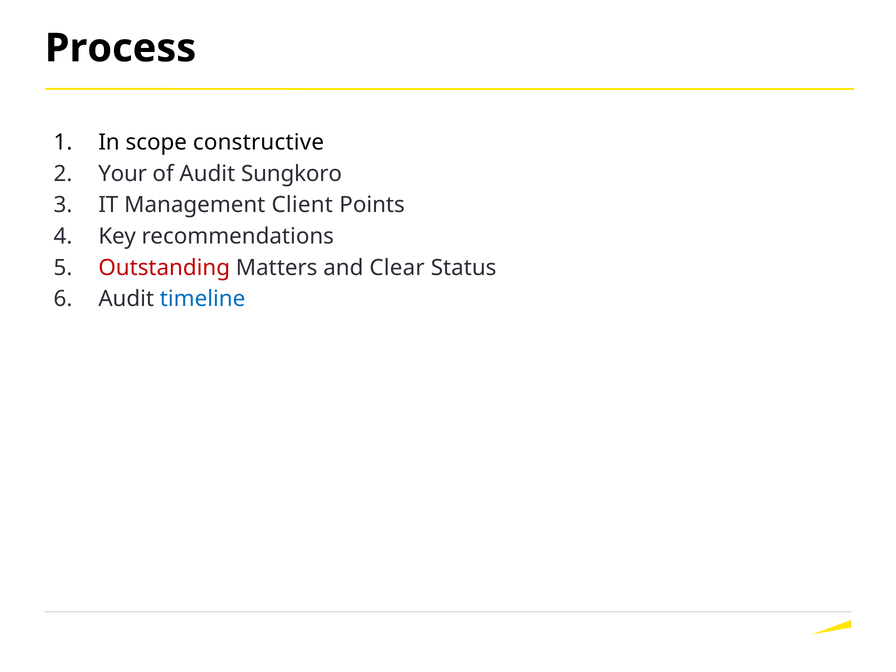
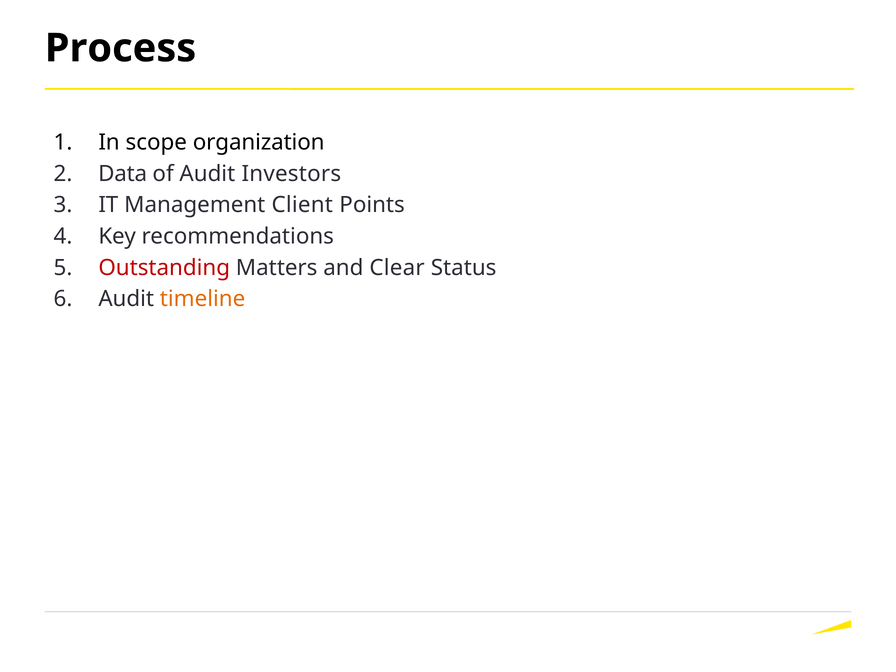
constructive: constructive -> organization (259, 142)
Your: Your -> Data (123, 174)
Sungkoro: Sungkoro -> Investors (291, 174)
timeline colour: blue -> orange (203, 299)
